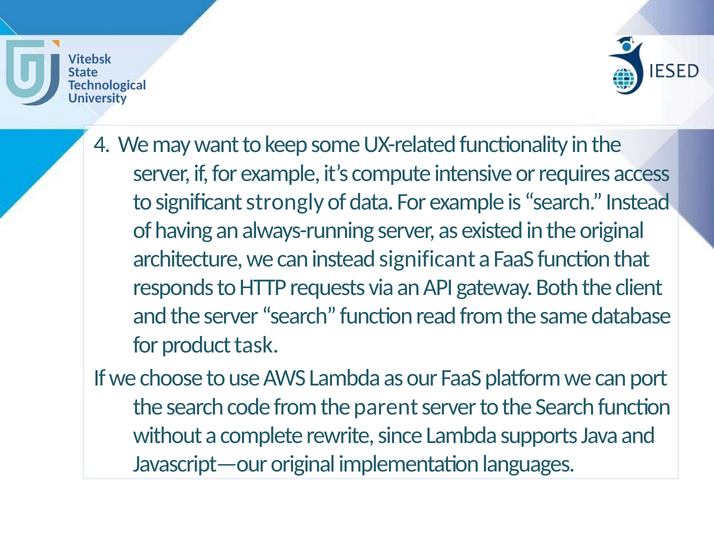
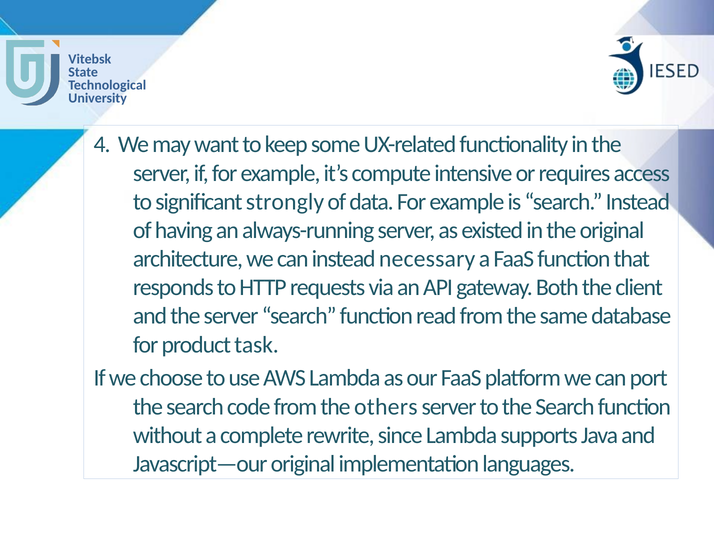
instead significant: significant -> necessary (427, 259)
parent: parent -> others (386, 406)
